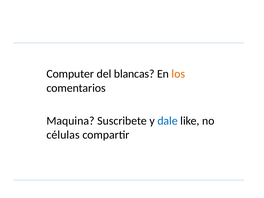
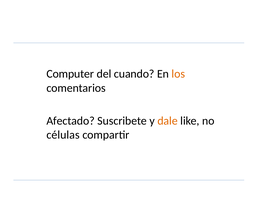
blancas: blancas -> cuando (134, 74)
Maquina: Maquina -> Afectado (71, 121)
dale colour: blue -> orange (168, 121)
